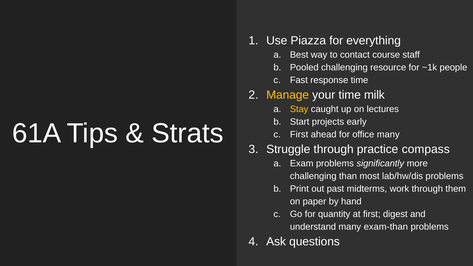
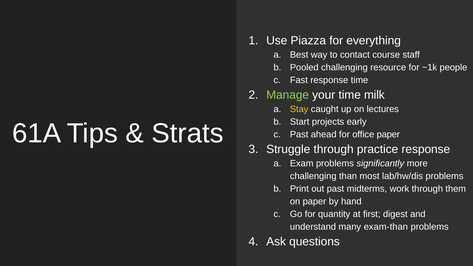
Manage colour: yellow -> light green (288, 95)
First: First -> Past (299, 134)
office many: many -> paper (388, 134)
practice compass: compass -> response (426, 149)
